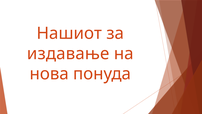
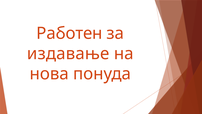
Нашиот: Нашиот -> Работен (69, 33)
